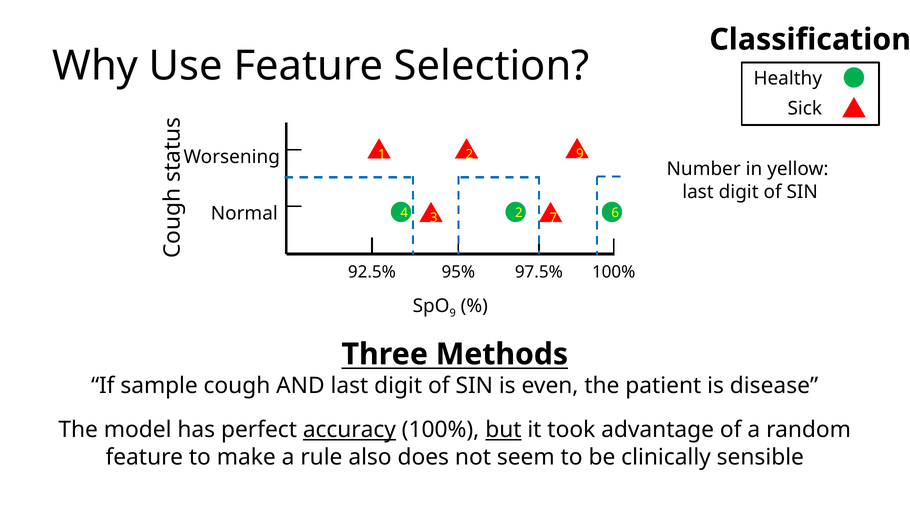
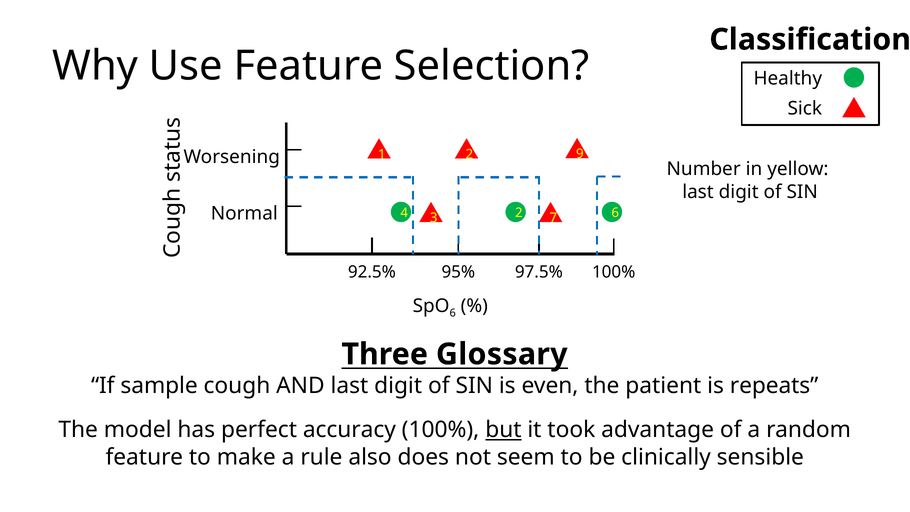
9: 9 -> 6 (453, 313)
Methods: Methods -> Glossary (502, 354)
disease: disease -> repeats (774, 386)
accuracy underline: present -> none (349, 430)
